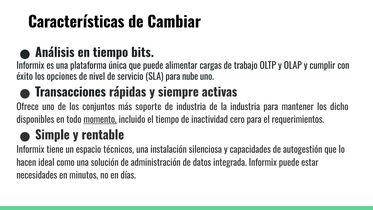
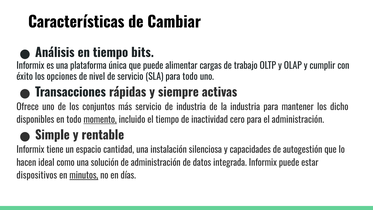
para nube: nube -> todo (190, 77)
más soporte: soporte -> servicio (148, 107)
el requerimientos: requerimientos -> administración (298, 120)
técnicos: técnicos -> cantidad (119, 150)
necesidades: necesidades -> dispositivos (37, 175)
minutos underline: none -> present (84, 175)
